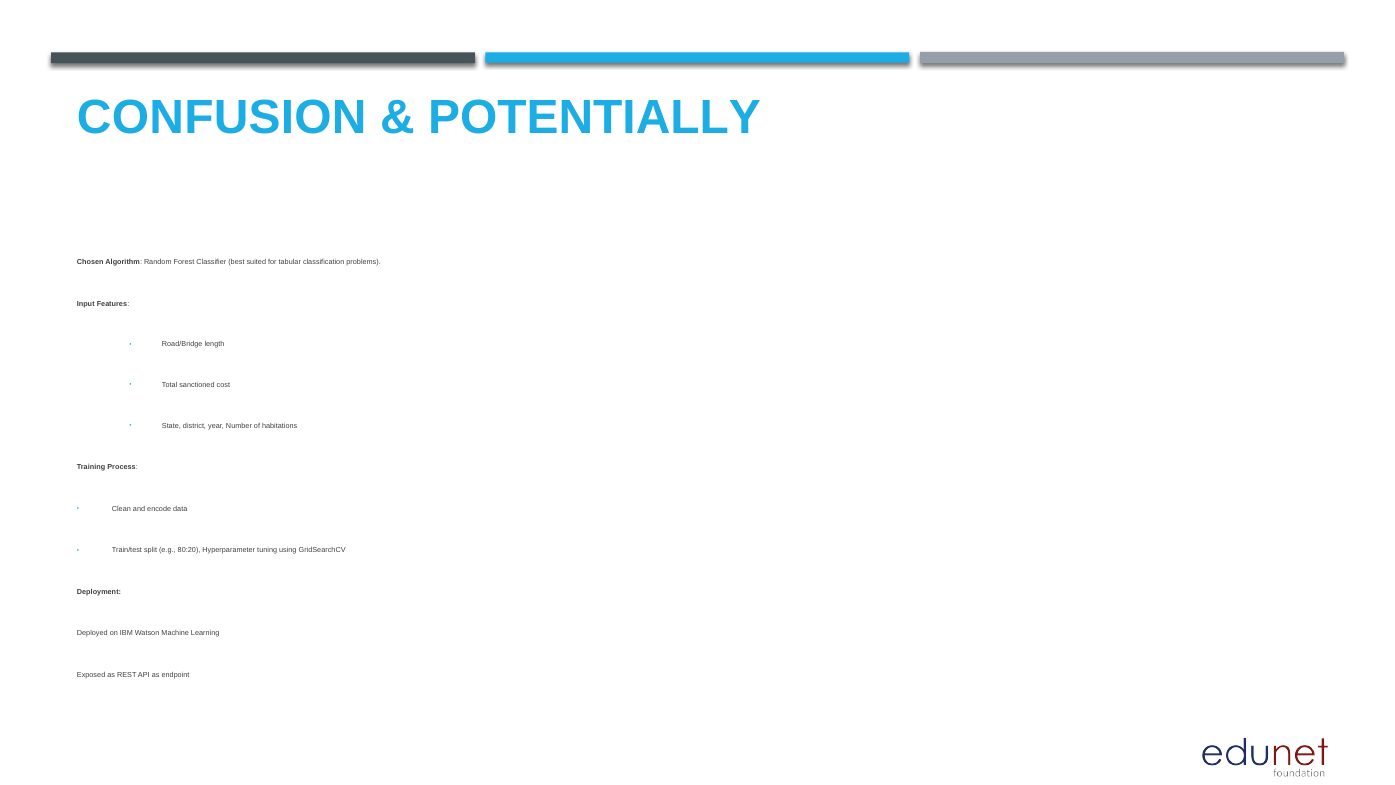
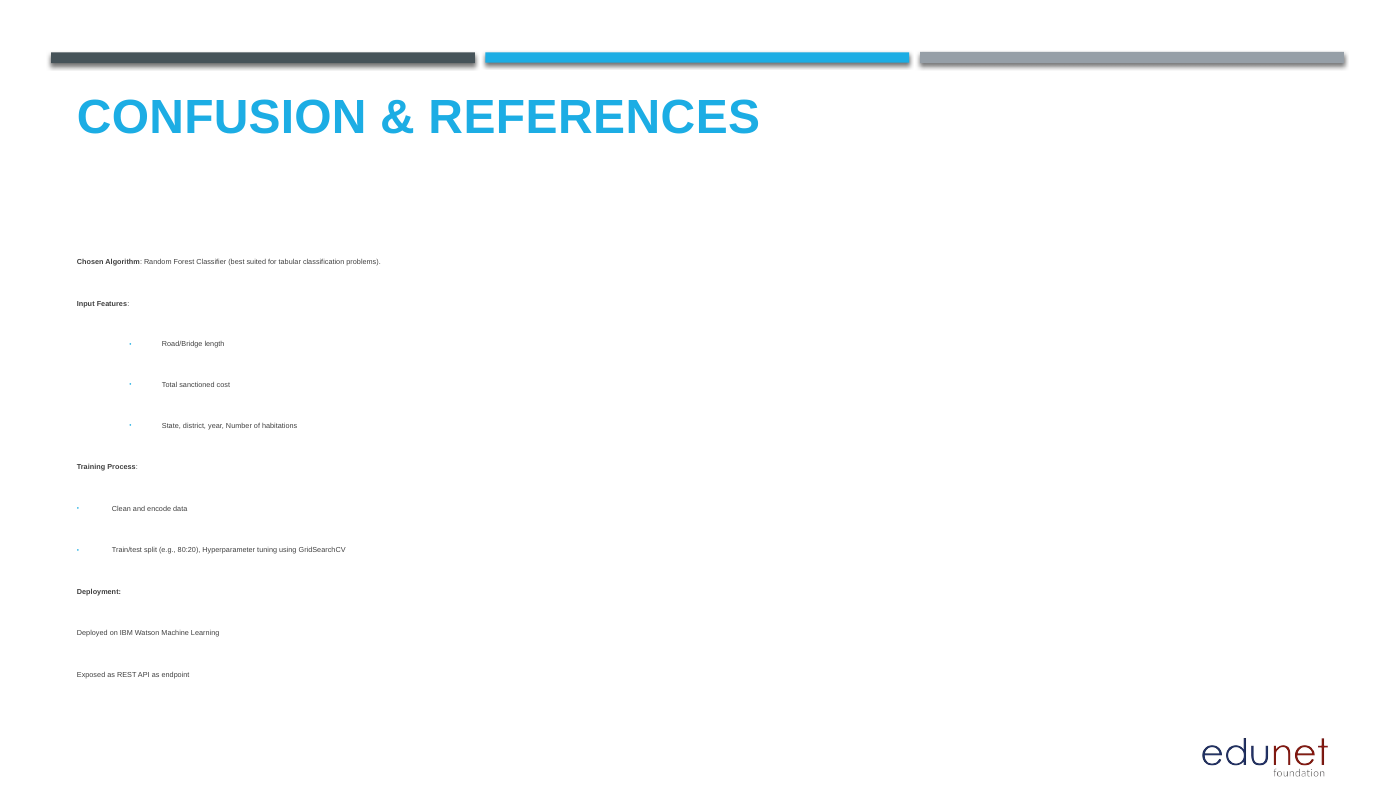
POTENTIALLY: POTENTIALLY -> REFERENCES (594, 118)
